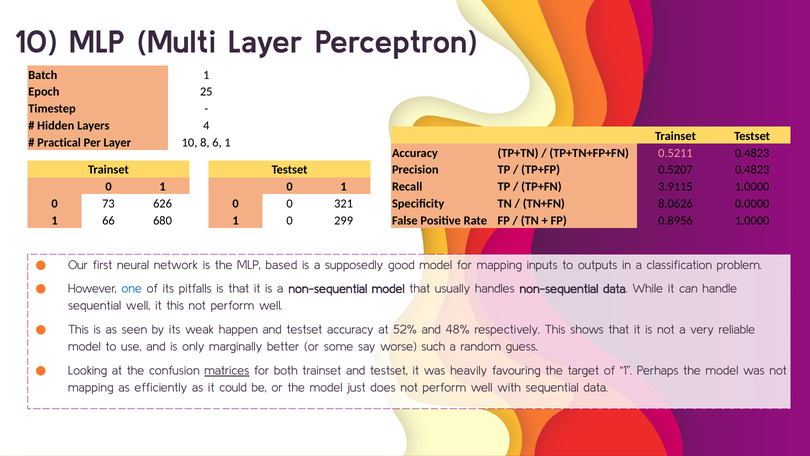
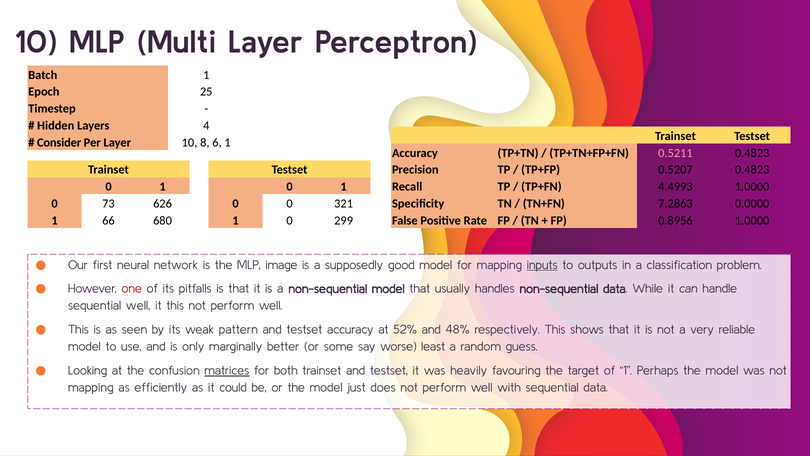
Practical: Practical -> Consider (59, 142)
3.9115: 3.9115 -> 4.4993 (675, 187)
8.0626: 8.0626 -> 7.2863 (675, 203)
based: based -> image (282, 265)
inputs underline: none -> present (542, 265)
one colour: blue -> red (132, 289)
happen: happen -> pattern (238, 329)
such: such -> least (433, 347)
